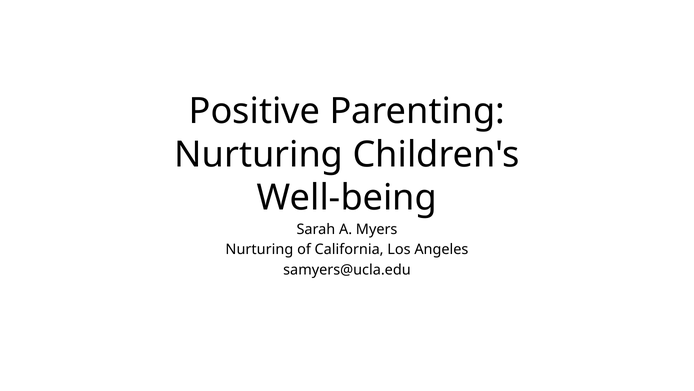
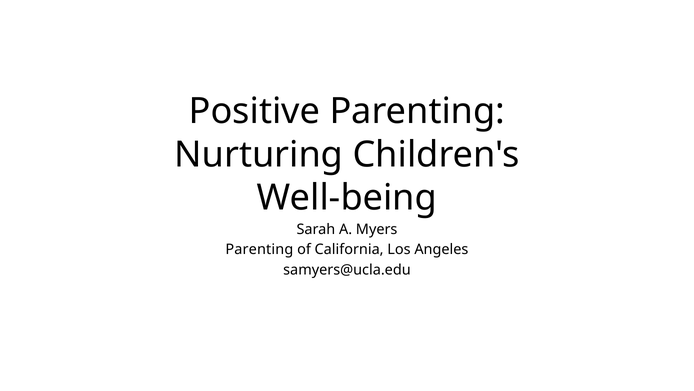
Nurturing: Nurturing -> Parenting (259, 249)
